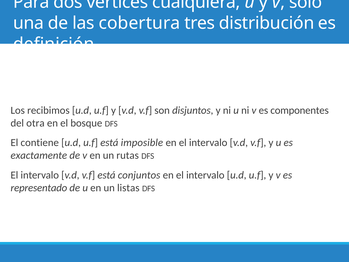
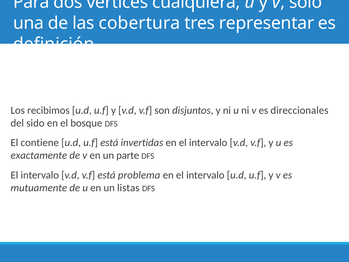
distribución: distribución -> representar (267, 23)
componentes: componentes -> direccionales (299, 110)
otra: otra -> sido (35, 123)
imposible: imposible -> invertidas (142, 142)
rutas: rutas -> parte (128, 155)
conjuntos: conjuntos -> problema (139, 175)
representado: representado -> mutuamente (39, 188)
